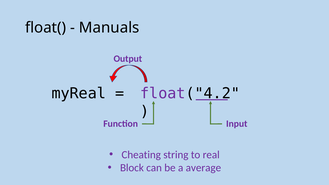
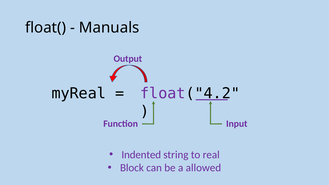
Cheating: Cheating -> Indented (141, 155)
average: average -> allowed (203, 168)
